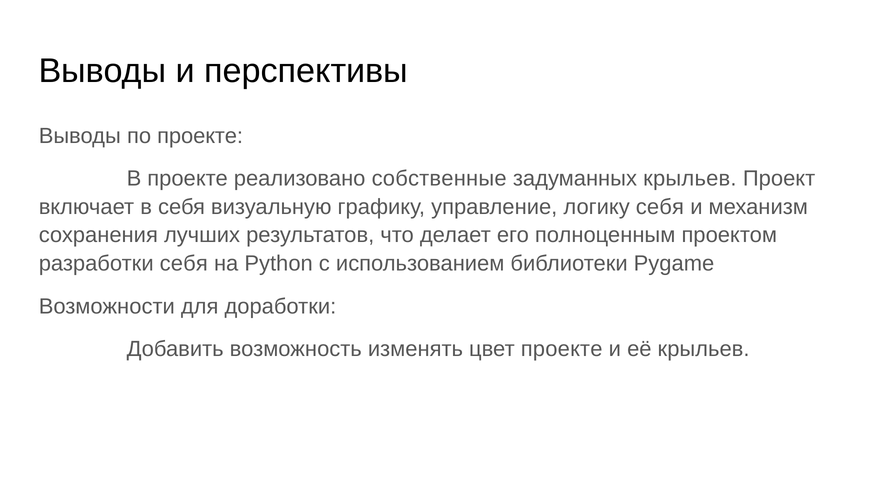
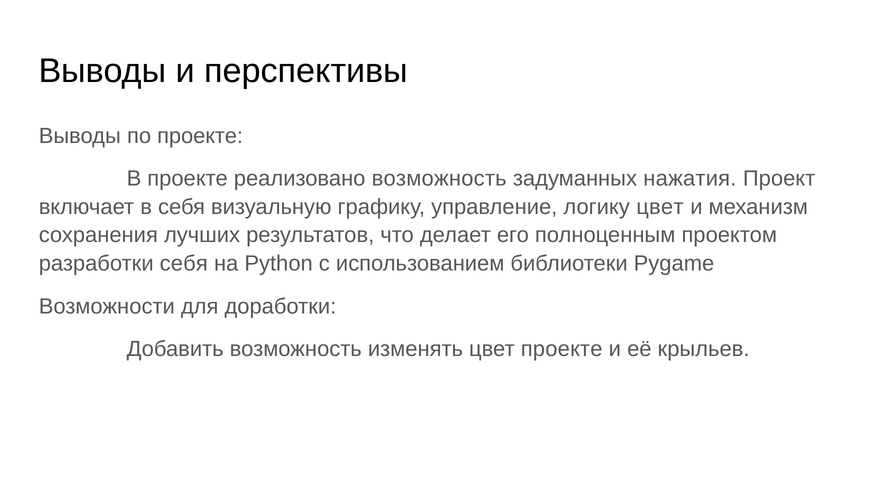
реализовано собственные: собственные -> возможность (439, 179)
задуманных крыльев: крыльев -> нажатия (690, 179)
логику себя: себя -> цвет (660, 207)
